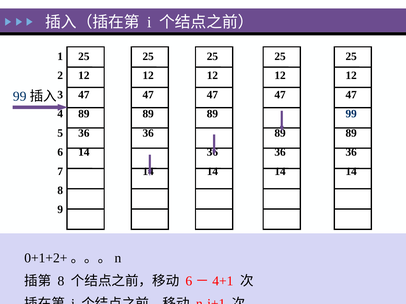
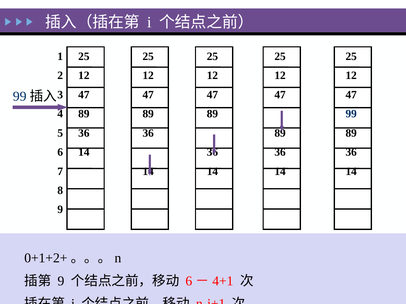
8: 8 -> 9 (61, 281)
